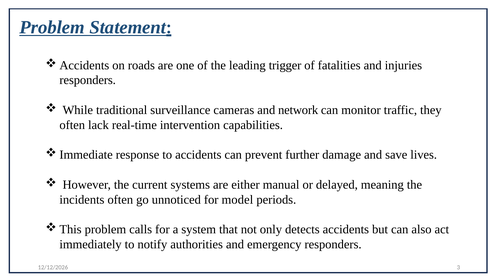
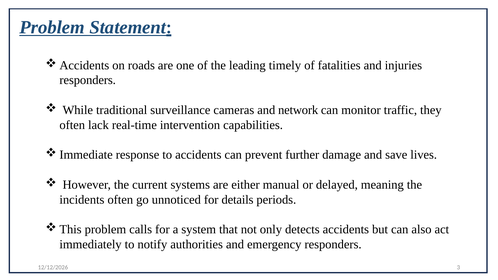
trigger: trigger -> timely (285, 65)
model: model -> details (238, 200)
